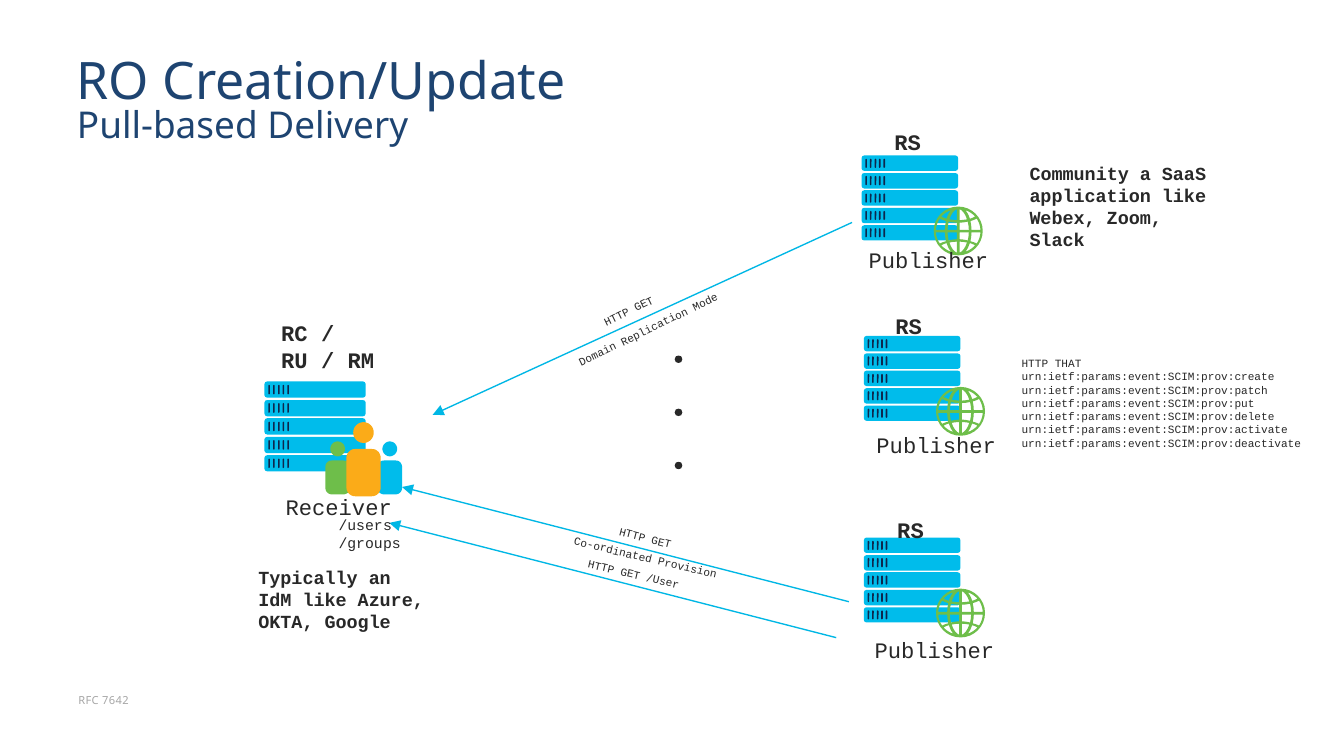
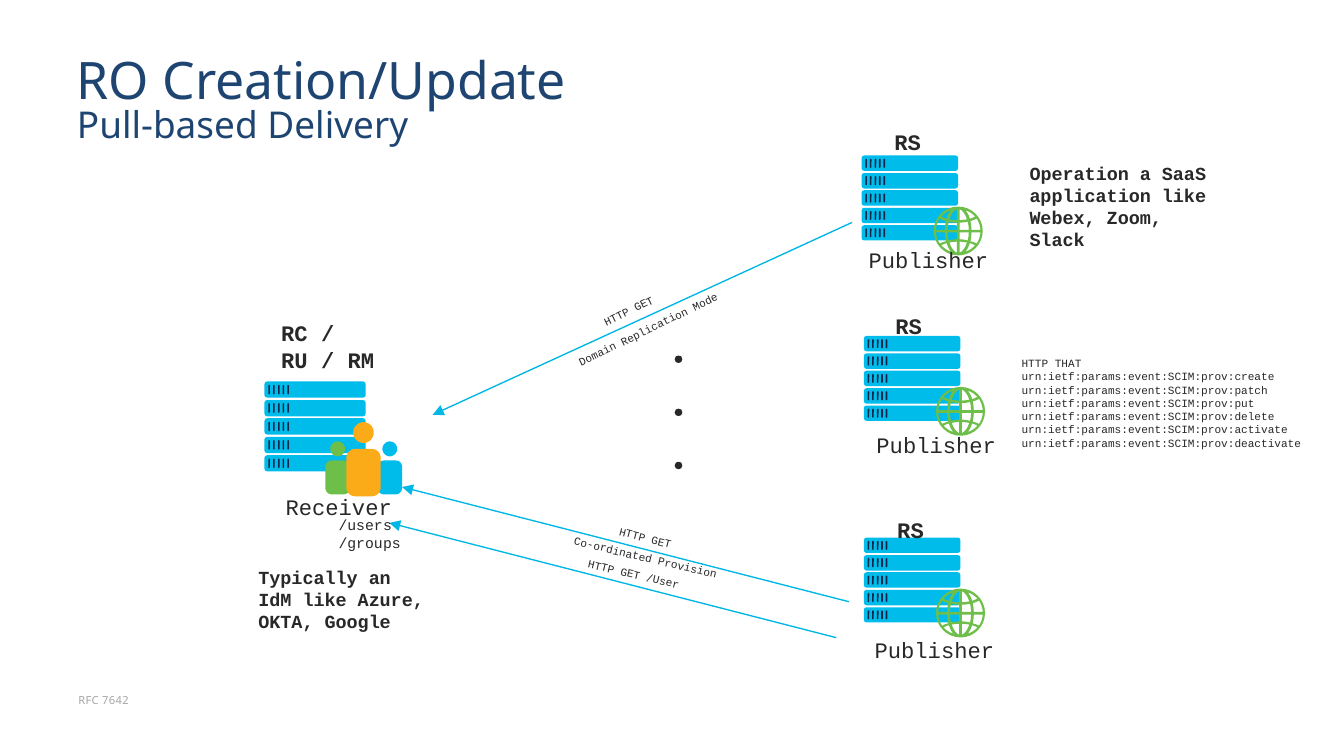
Community: Community -> Operation (1079, 174)
